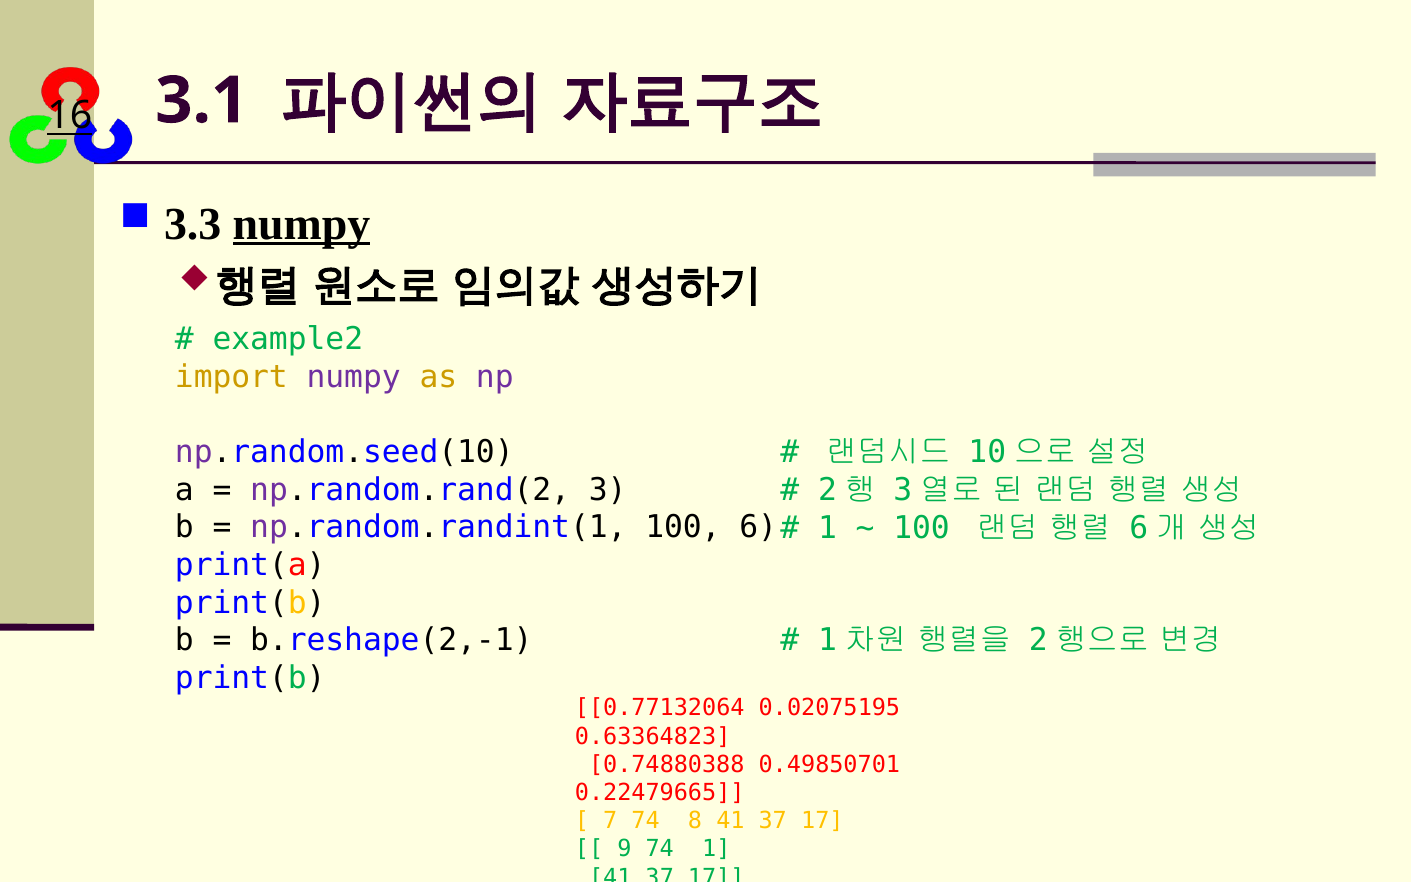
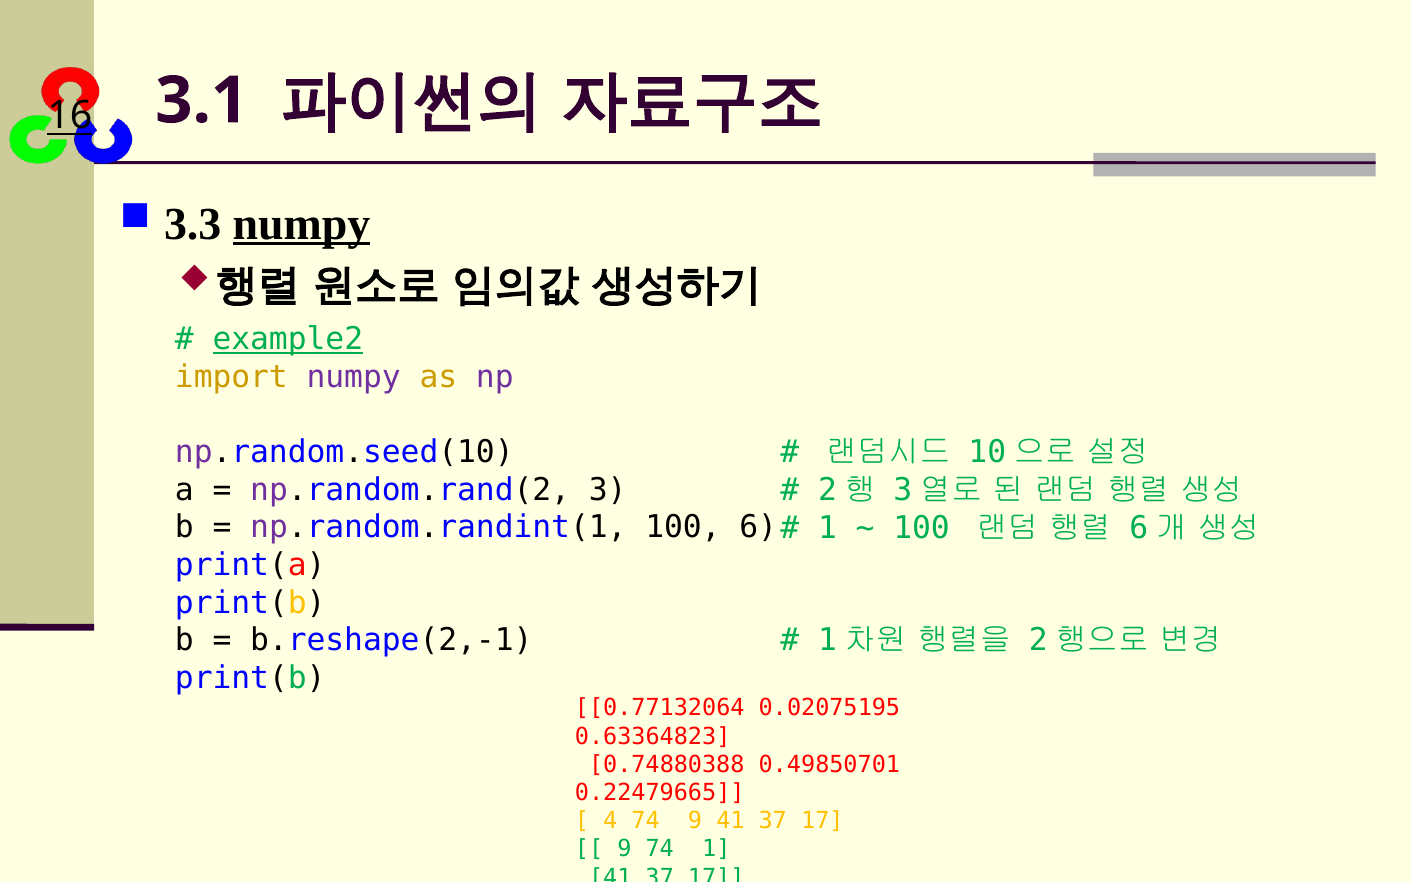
example2 underline: none -> present (288, 340)
7: 7 -> 4 (610, 821)
74 8: 8 -> 9 (695, 821)
